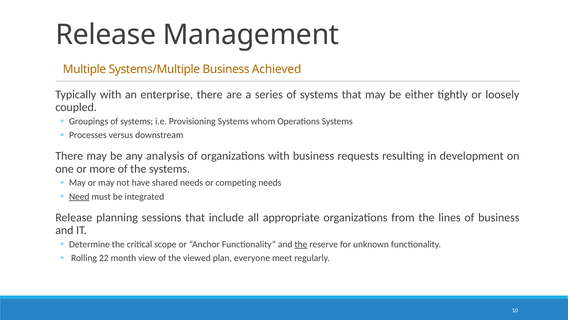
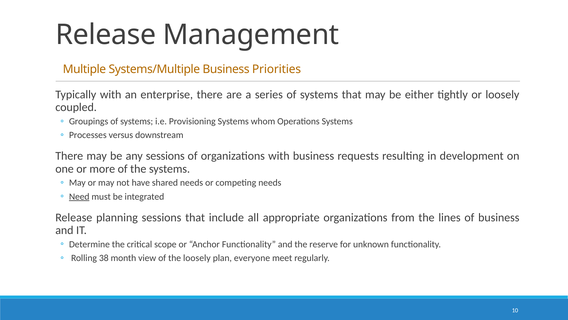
Achieved: Achieved -> Priorities (277, 69)
any analysis: analysis -> sessions (165, 156)
the underline: present -> none (301, 244)
22: 22 -> 38 (104, 258)
the viewed: viewed -> loosely (197, 258)
